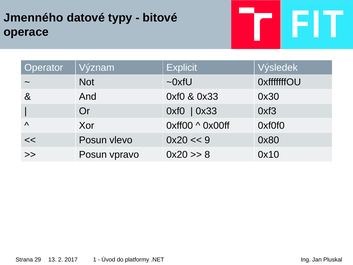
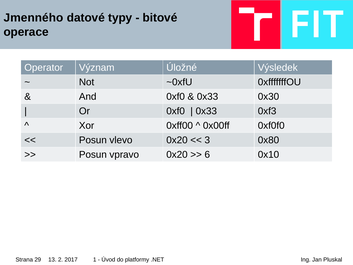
Explicit: Explicit -> Úložné (182, 68)
9: 9 -> 3 (207, 140)
8: 8 -> 6 (207, 154)
